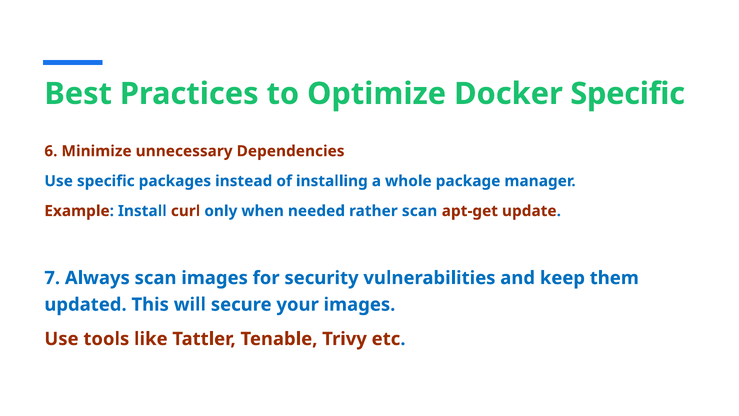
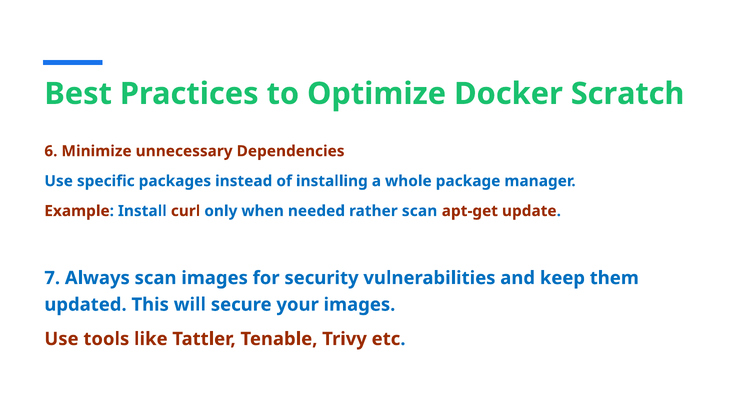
Docker Specific: Specific -> Scratch (628, 94)
